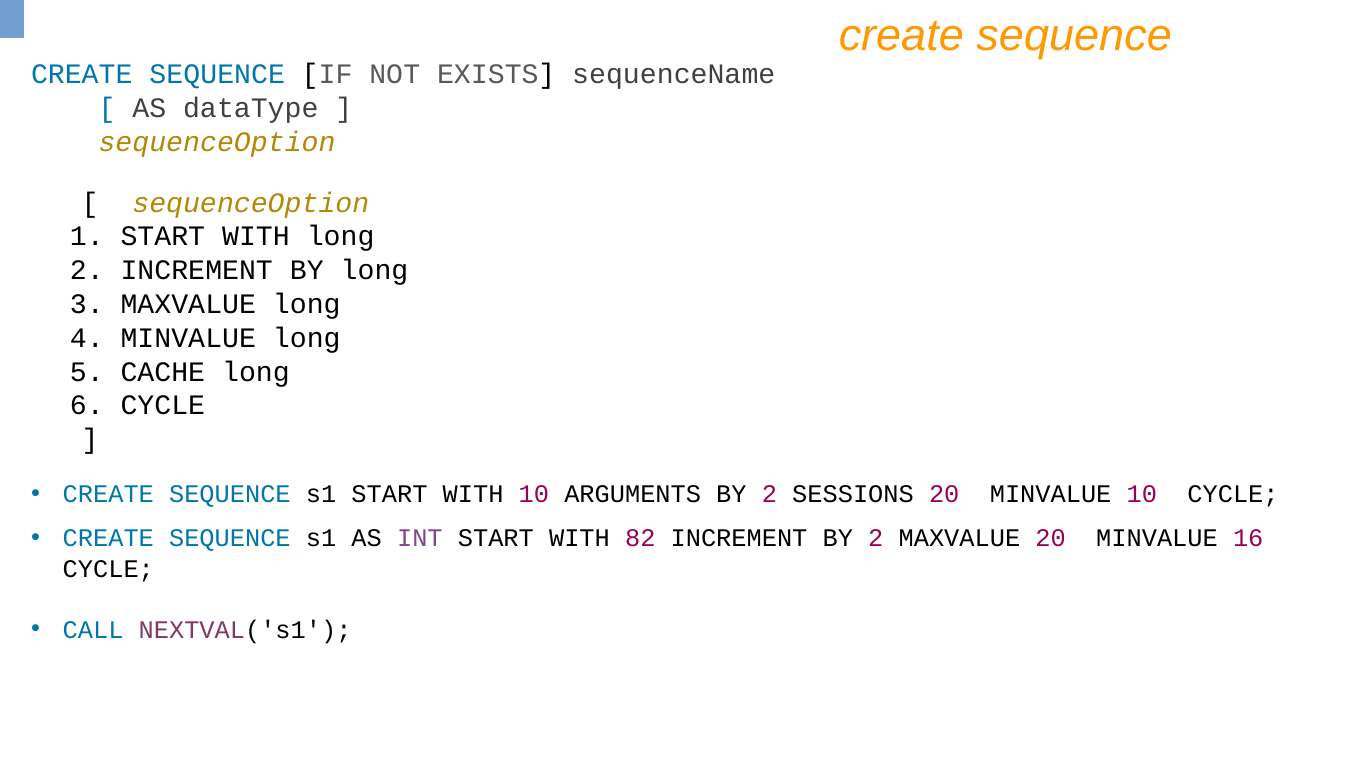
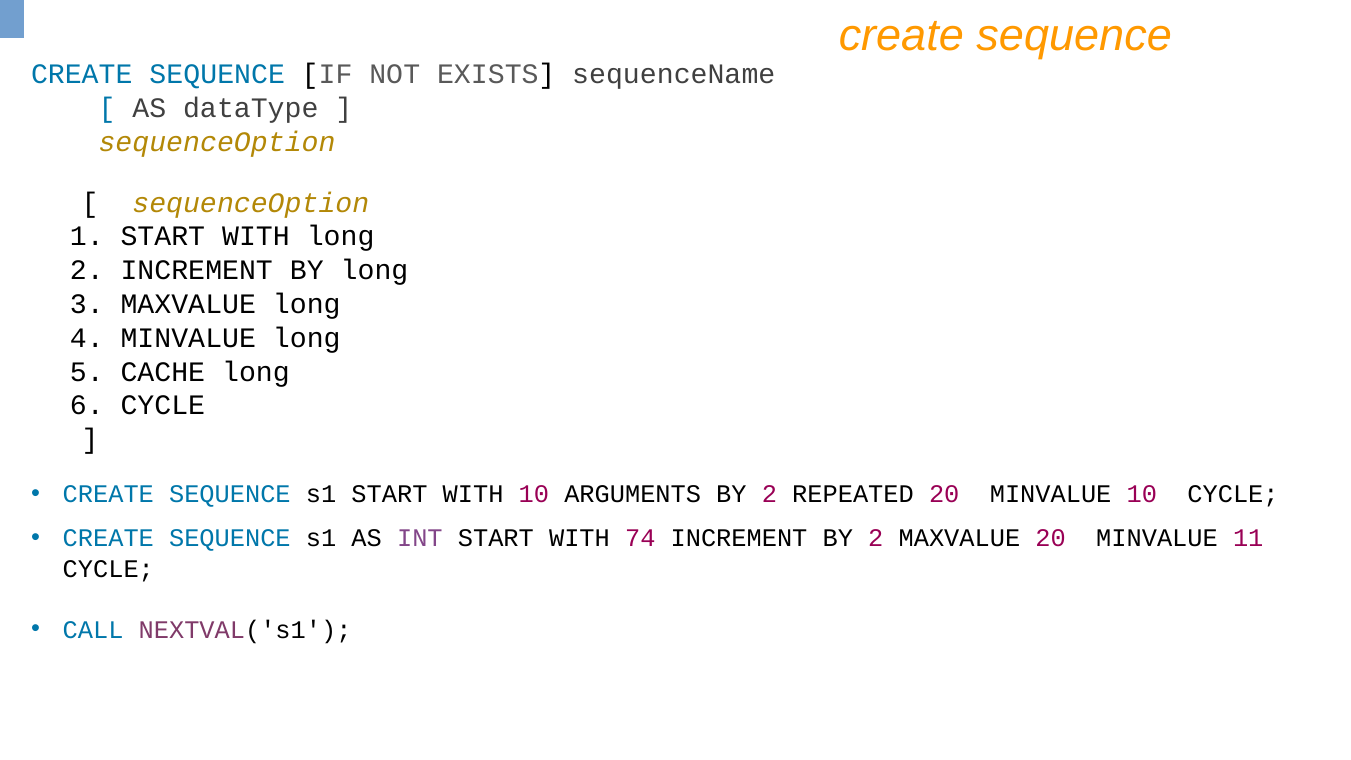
SESSIONS: SESSIONS -> REPEATED (853, 495)
82: 82 -> 74 (640, 538)
16: 16 -> 11 (1248, 538)
